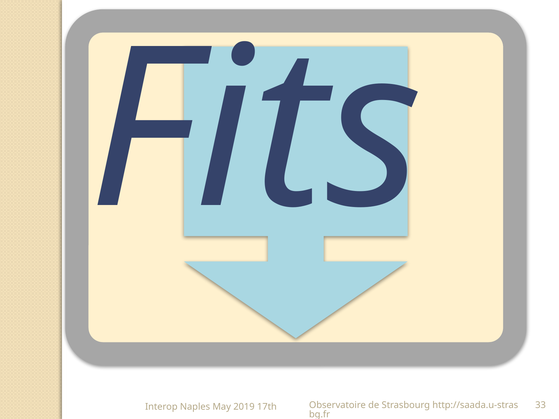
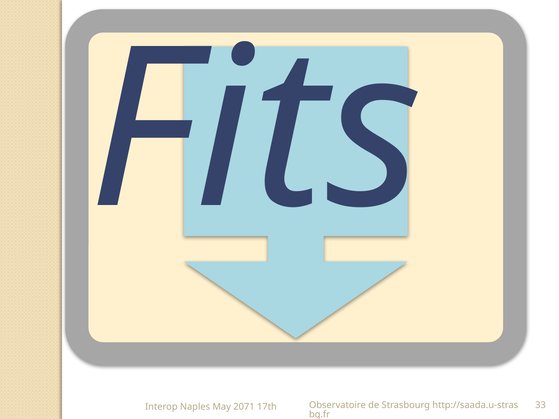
2019: 2019 -> 2071 (244, 407)
